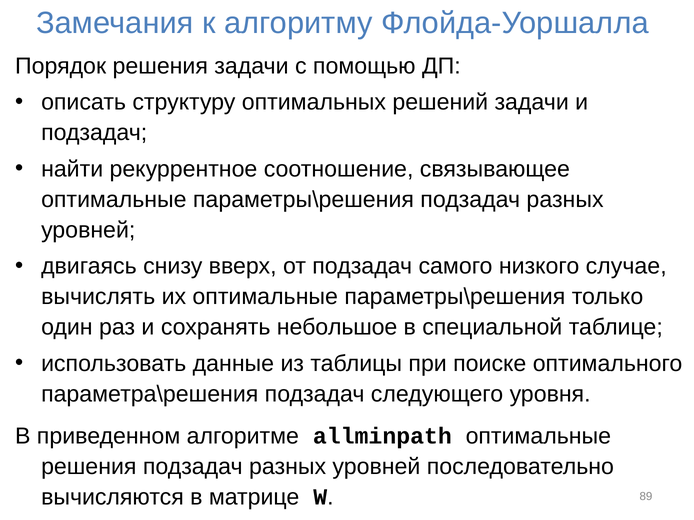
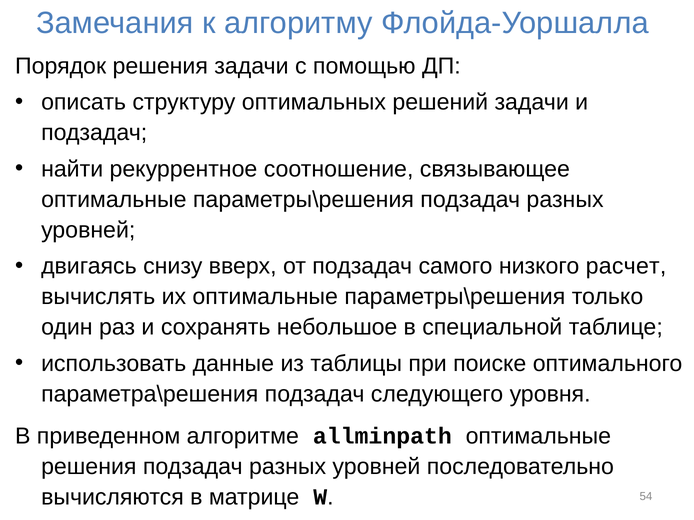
случае: случае -> расчет (626, 267)
89: 89 -> 54 (646, 497)
